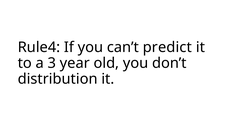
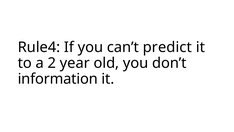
3: 3 -> 2 (52, 63)
distribution: distribution -> information (58, 79)
